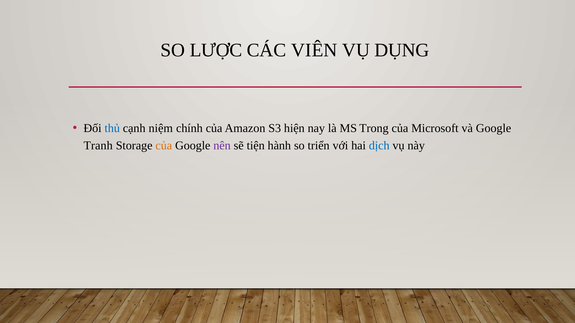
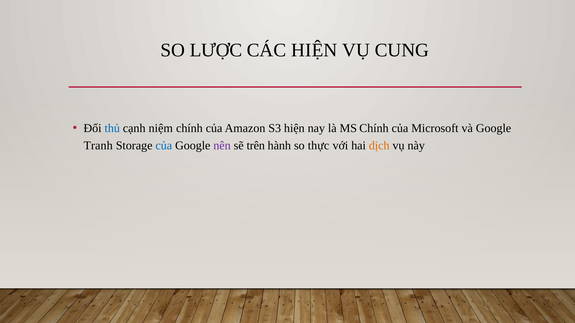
CÁC VIÊN: VIÊN -> HIỆN (314, 50)
DỤNG: DỤNG -> CUNG (402, 50)
MS Trong: Trong -> Chính (374, 128)
của colour: orange -> blue (164, 146)
tiện: tiện -> trên (256, 146)
triển: triển -> thực (319, 146)
dịch colour: blue -> orange (379, 146)
